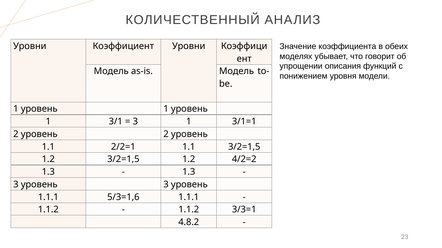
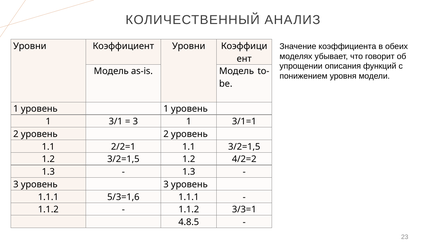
4.8.2: 4.8.2 -> 4.8.5 (189, 223)
